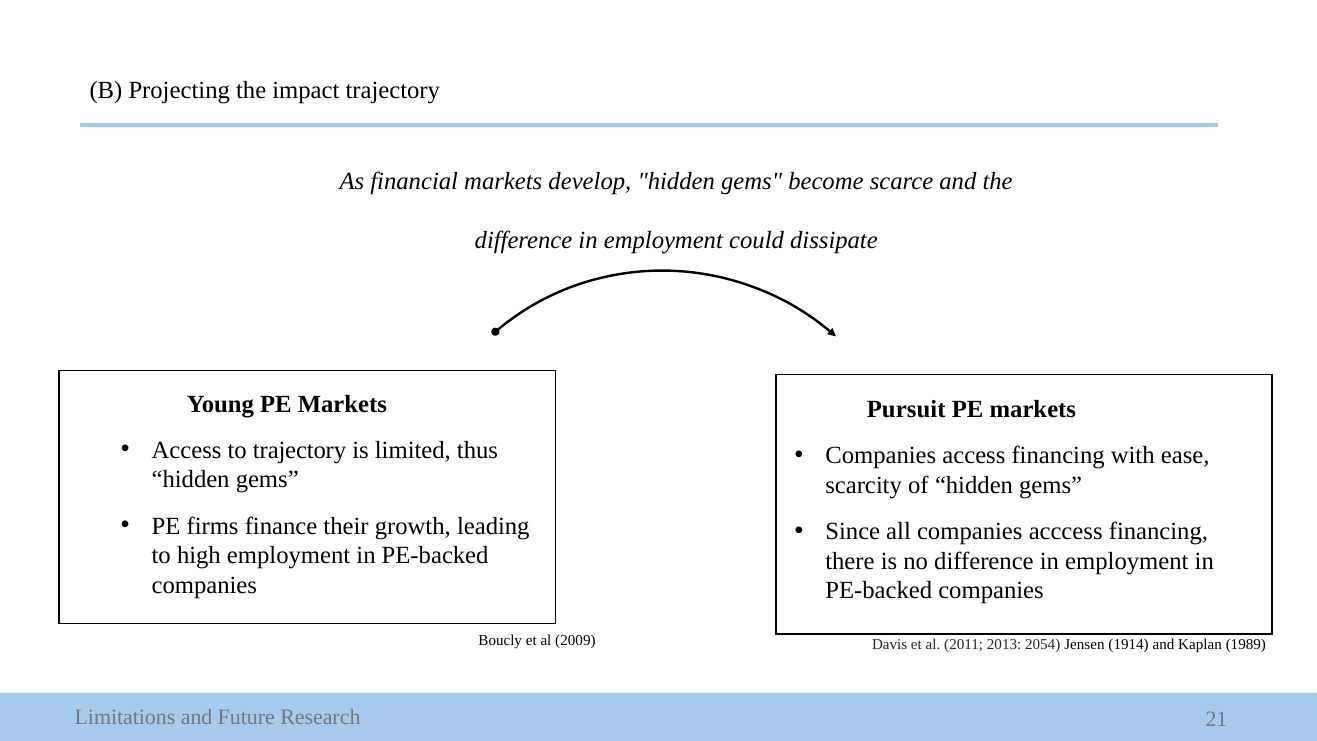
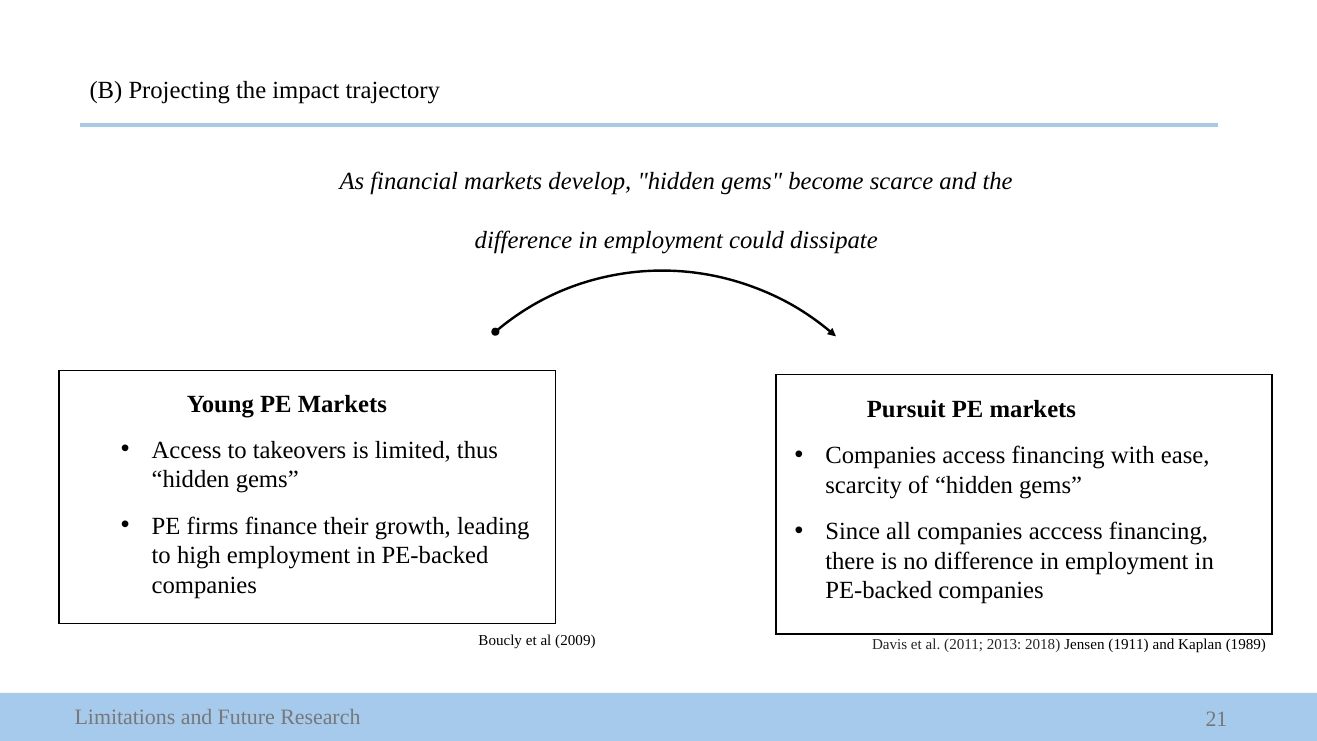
to trajectory: trajectory -> takeovers (300, 450)
2054: 2054 -> 2018 (1043, 645)
1914: 1914 -> 1911 (1129, 645)
